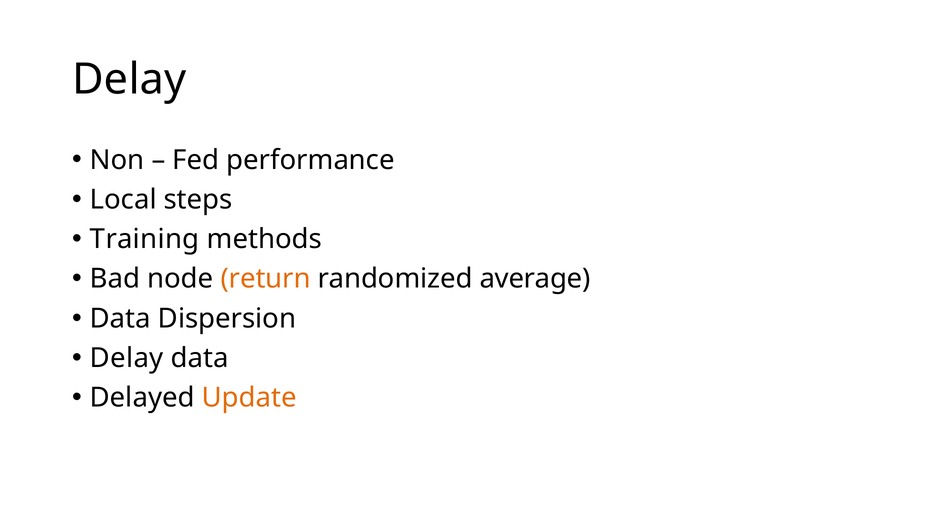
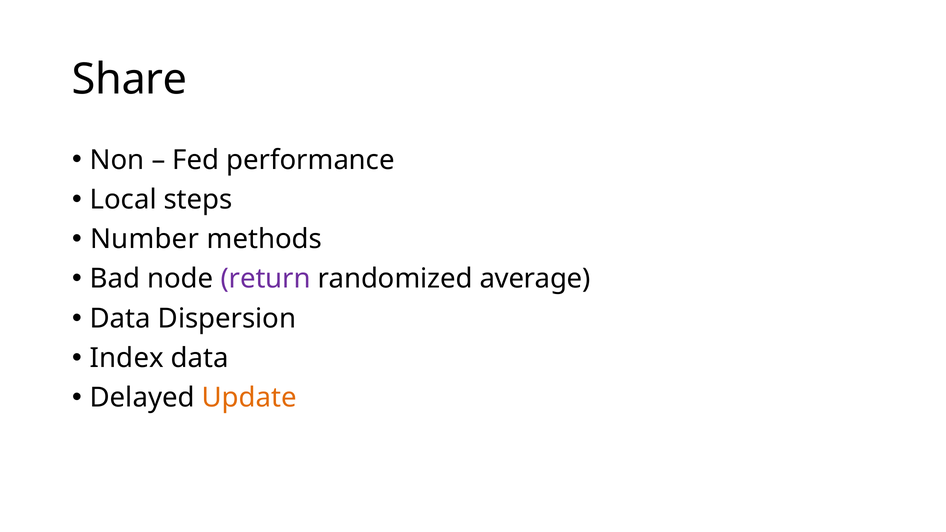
Delay: Delay -> Share (130, 79)
Training: Training -> Number (145, 239)
return colour: orange -> purple (266, 279)
Delay: Delay -> Index (127, 358)
